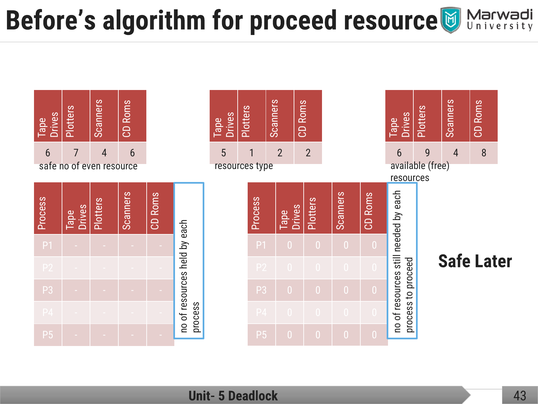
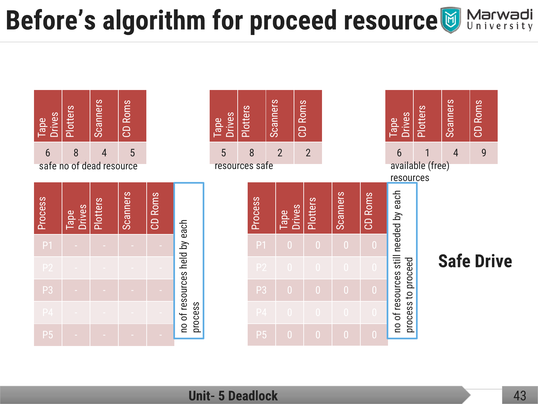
6 7: 7 -> 8 (76, 153)
4 6: 6 -> 5 (132, 153)
5 1: 1 -> 8 (252, 153)
9: 9 -> 1 (428, 153)
8: 8 -> 9 (484, 153)
even: even -> dead (91, 166)
resource resources type: type -> safe (265, 166)
Later: Later -> Drive (493, 261)
